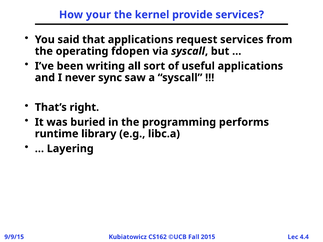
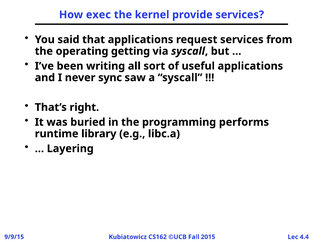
your: your -> exec (98, 15)
fdopen: fdopen -> getting (131, 51)
